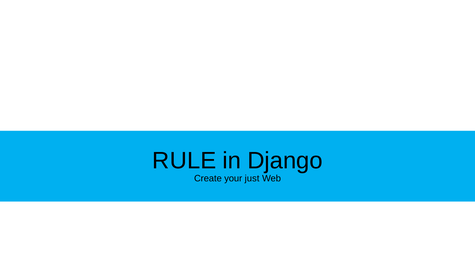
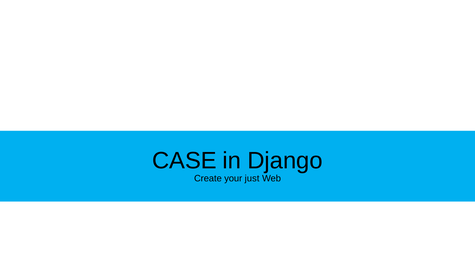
RULE: RULE -> CASE (184, 161)
